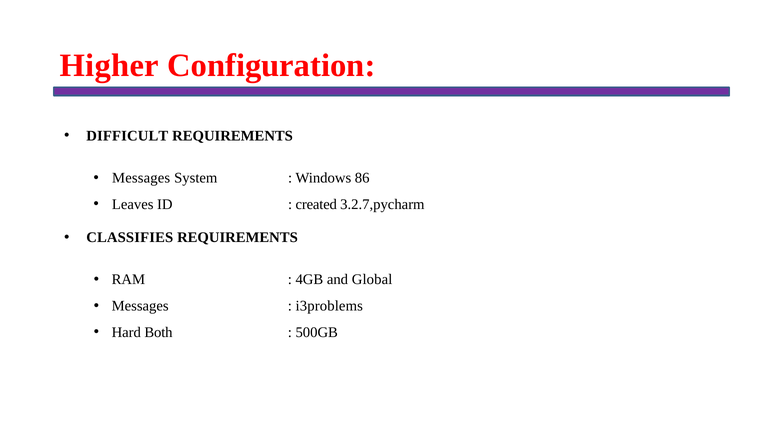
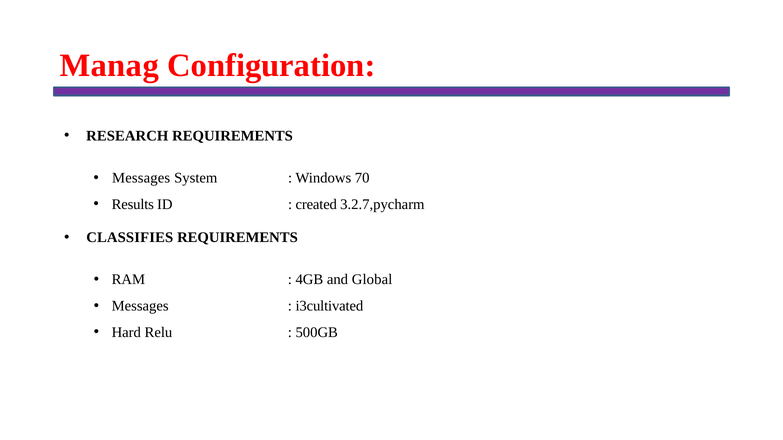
Higher: Higher -> Manag (109, 66)
DIFFICULT: DIFFICULT -> RESEARCH (127, 136)
86: 86 -> 70 (362, 178)
Leaves: Leaves -> Results (133, 205)
i3problems: i3problems -> i3cultivated (329, 306)
Both: Both -> Relu (158, 333)
